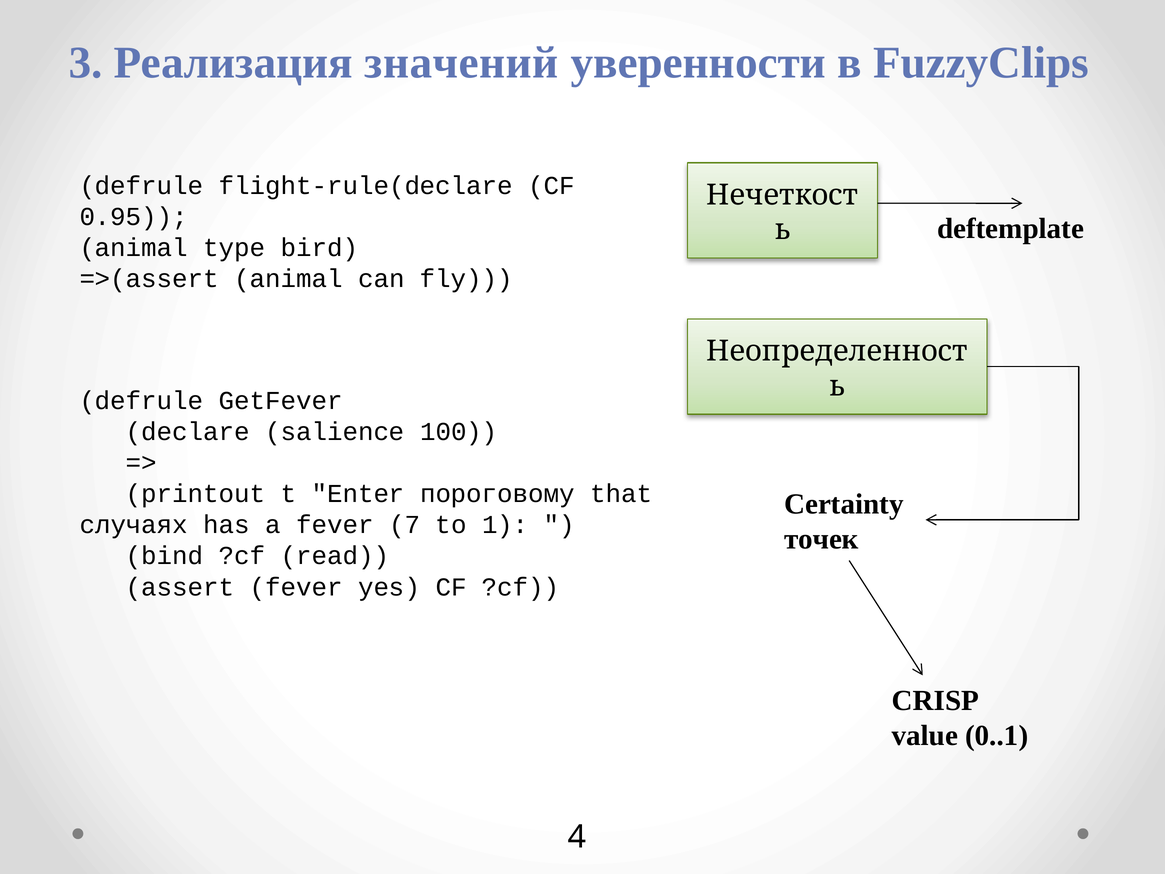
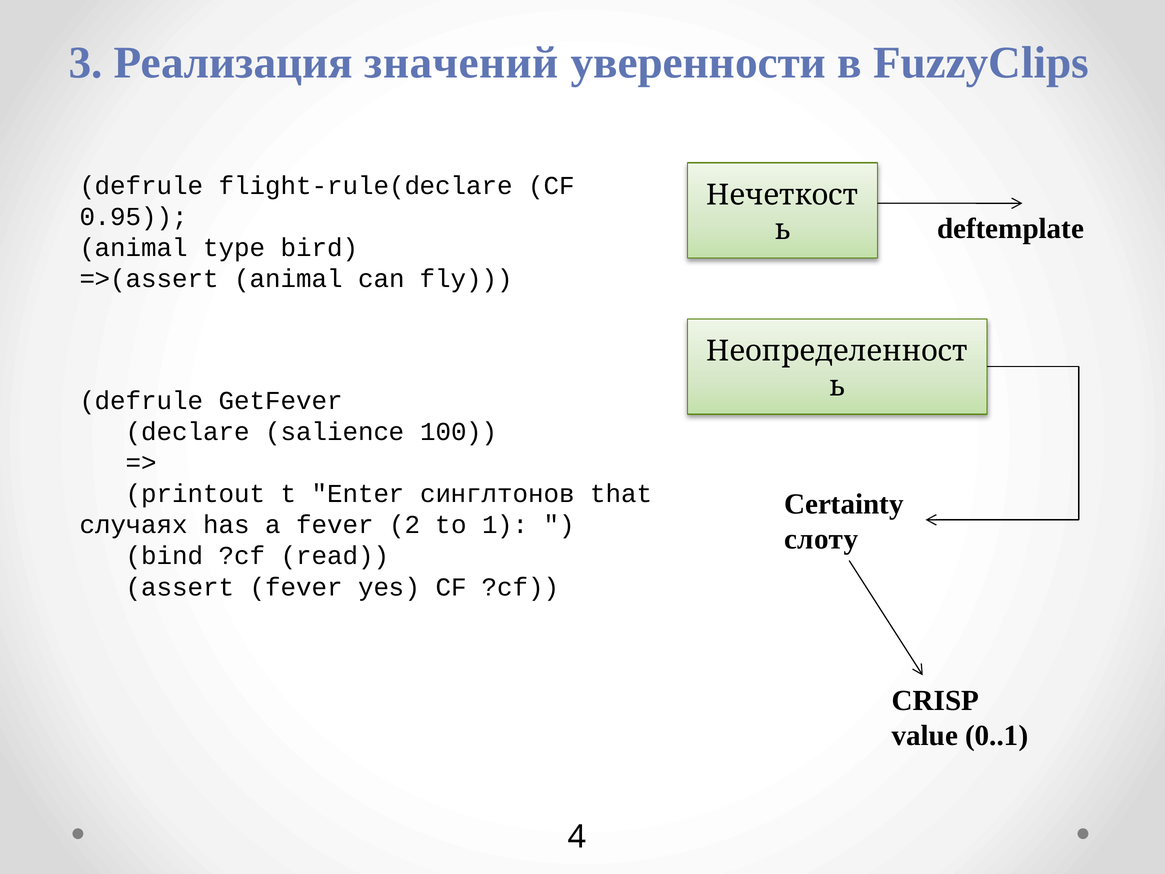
пороговому: пороговому -> синглтонов (497, 494)
7: 7 -> 2 (405, 525)
точек: точек -> слоту (821, 539)
